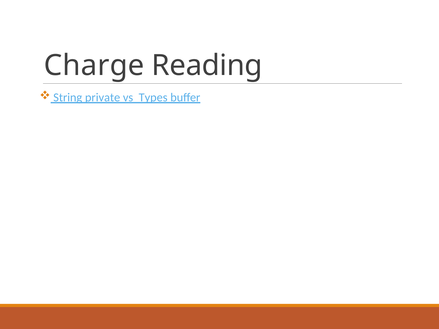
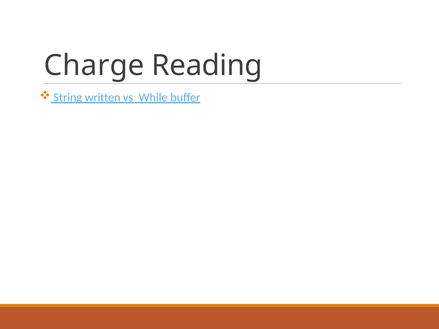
private: private -> written (103, 98)
Types: Types -> While (153, 98)
